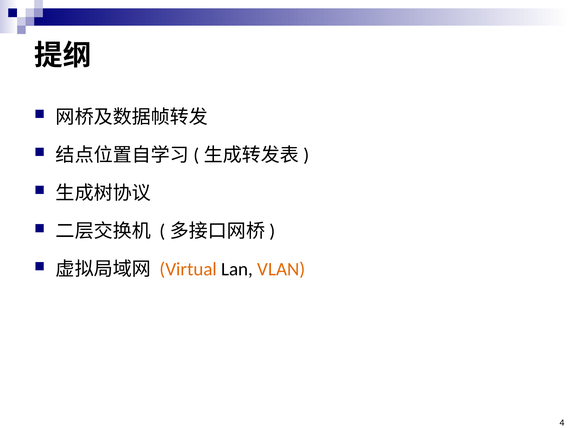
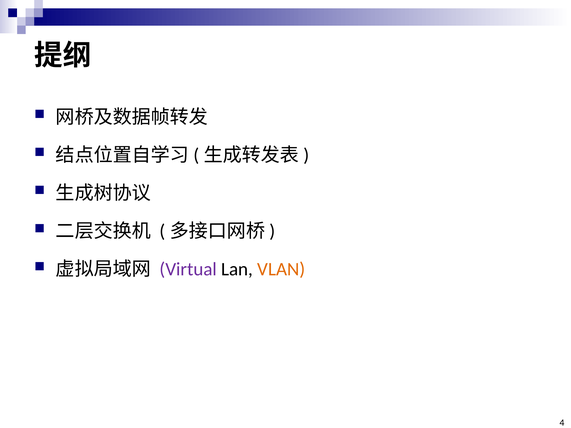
Virtual colour: orange -> purple (188, 270)
